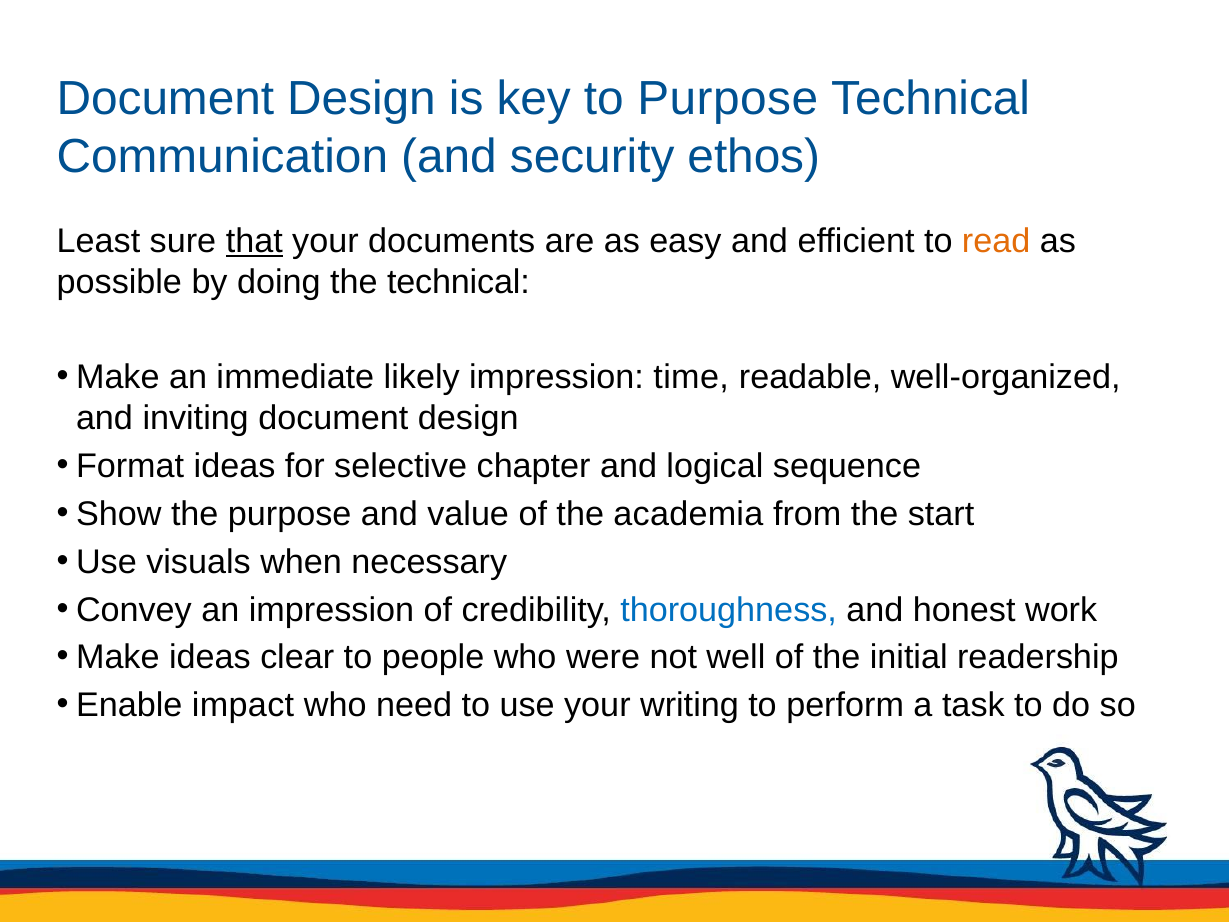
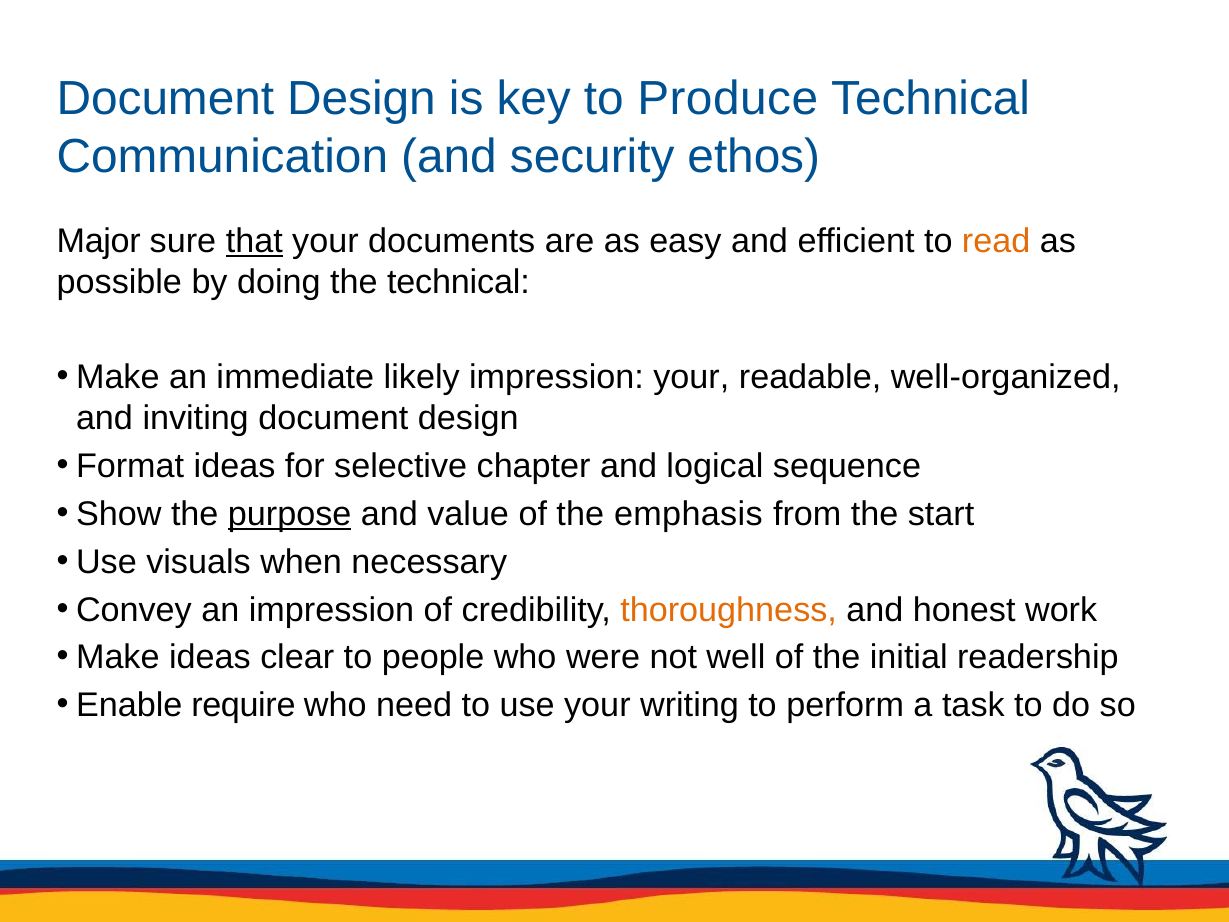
to Purpose: Purpose -> Produce (728, 99)
Least: Least -> Major (99, 241)
impression time: time -> your (691, 377)
purpose underline: none -> present (290, 514)
academia: academia -> emphasis (688, 514)
thoroughness colour: blue -> orange (729, 610)
impact: impact -> require (243, 705)
